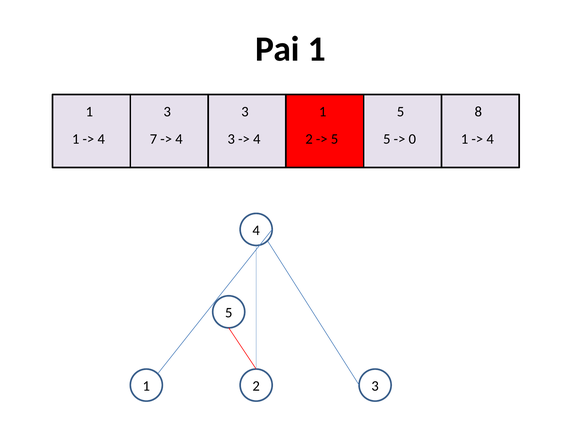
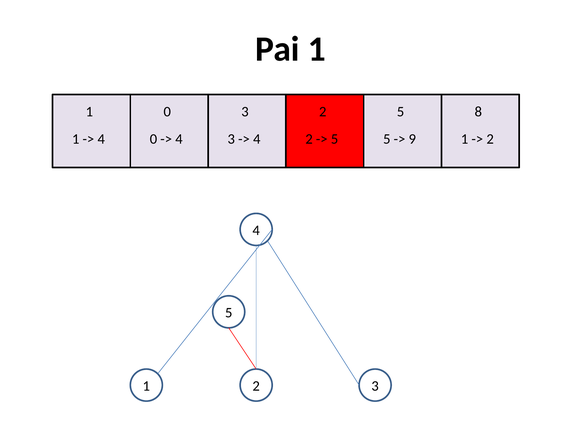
1 3: 3 -> 0 (167, 111)
3 1: 1 -> 2 (323, 111)
4 7: 7 -> 0 (153, 139)
0: 0 -> 9 (412, 139)
4: 4 -> 2 (490, 139)
